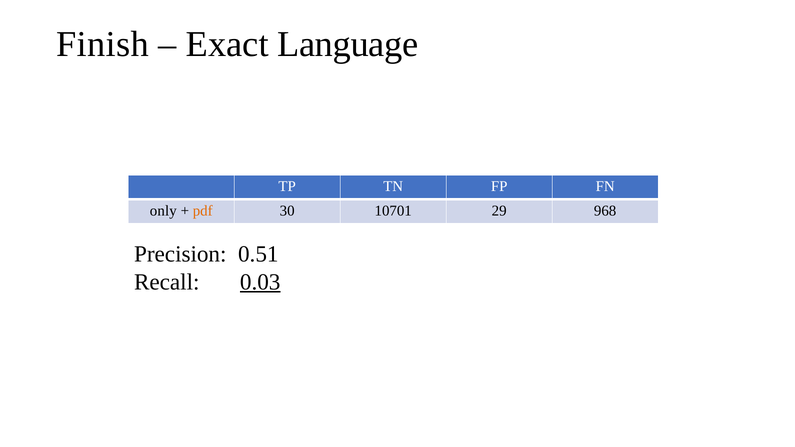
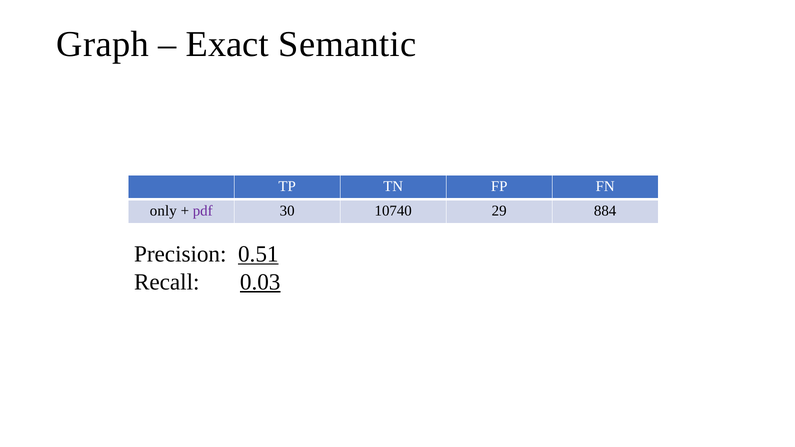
Finish: Finish -> Graph (103, 44)
Language: Language -> Semantic (347, 44)
pdf colour: orange -> purple (203, 211)
10701: 10701 -> 10740 (393, 211)
968: 968 -> 884 (605, 211)
0.51 underline: none -> present (258, 254)
